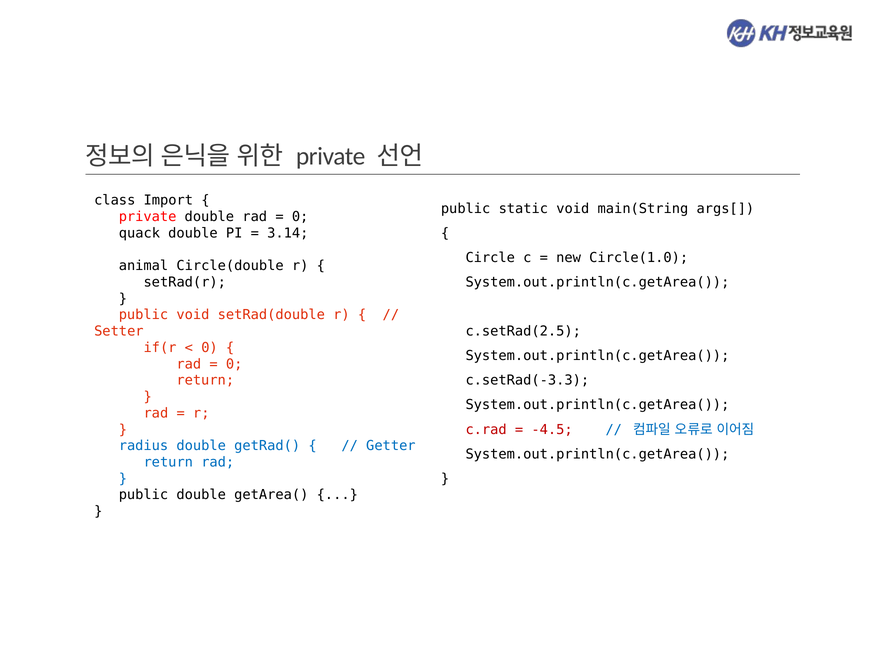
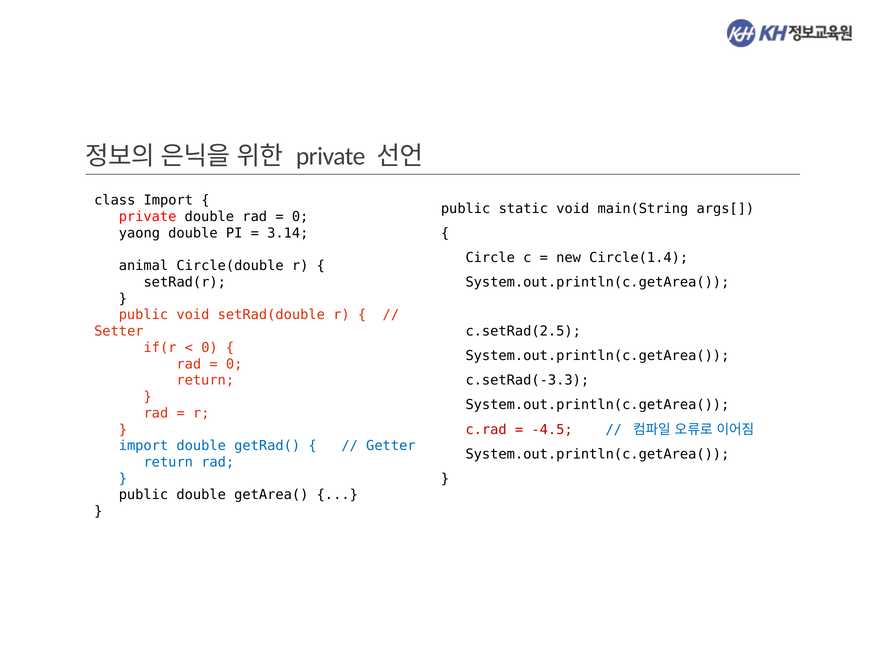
quack: quack -> yaong (139, 233)
Circle(1.0: Circle(1.0 -> Circle(1.4 (639, 258)
radius: radius -> import (143, 446)
